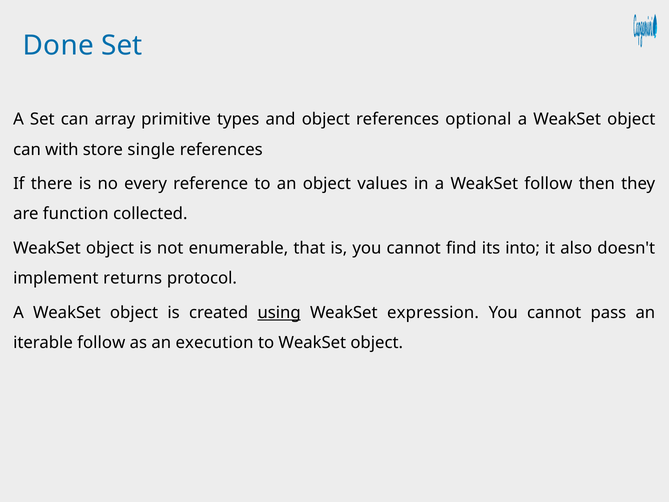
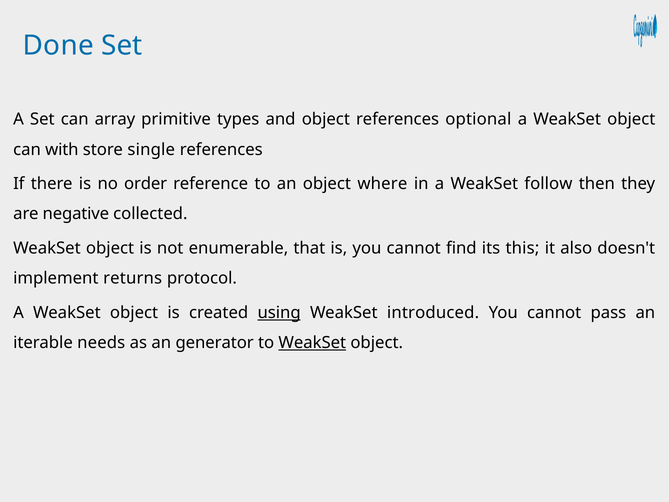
every: every -> order (146, 184)
values: values -> where (382, 184)
function: function -> negative (76, 214)
into: into -> this (522, 248)
expression: expression -> introduced (433, 313)
iterable follow: follow -> needs (101, 343)
execution: execution -> generator (215, 343)
WeakSet underline: none -> present (312, 343)
